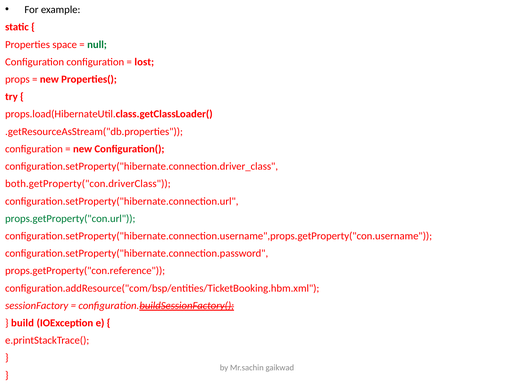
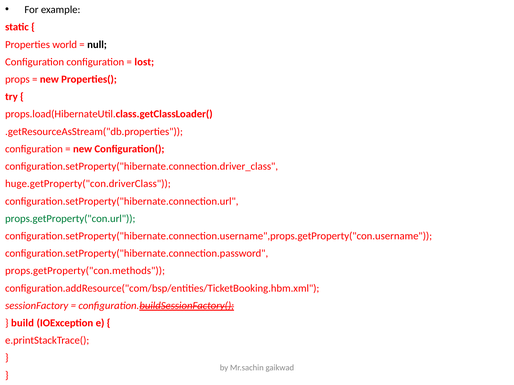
space: space -> world (65, 45)
null colour: green -> black (97, 45)
both.getProperty("con.driverClass: both.getProperty("con.driverClass -> huge.getProperty("con.driverClass (88, 184)
props.getProperty("con.reference: props.getProperty("con.reference -> props.getProperty("con.methods (85, 271)
